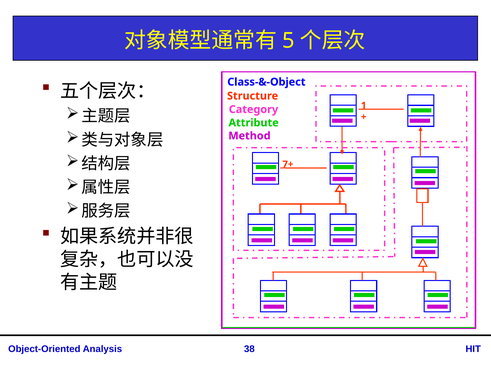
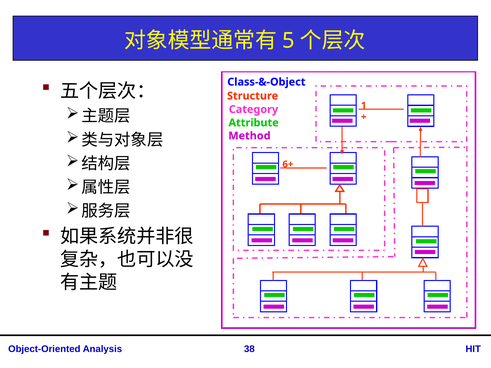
7+: 7+ -> 6+ (288, 164)
